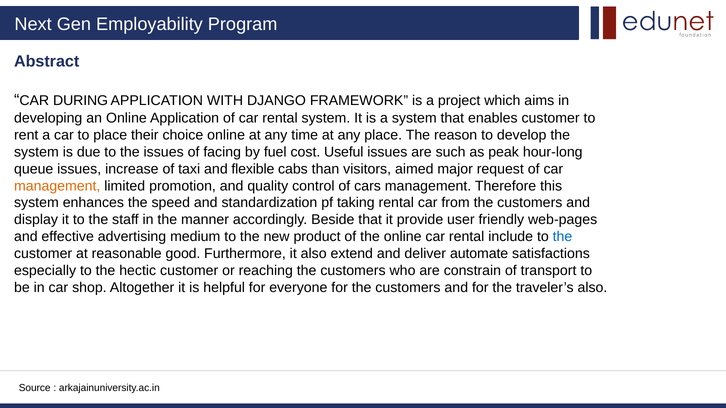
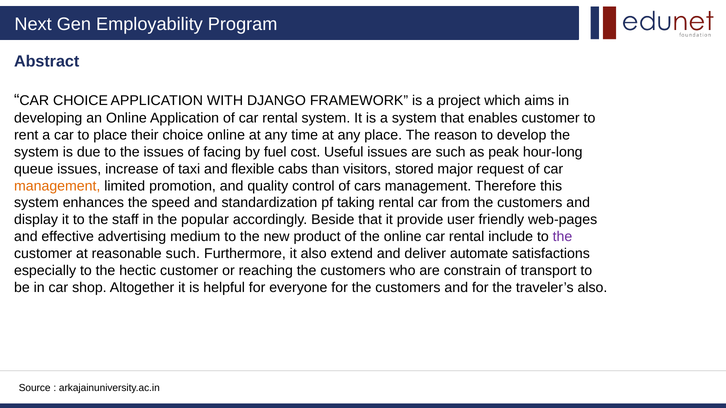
CAR DURING: DURING -> CHOICE (81, 101)
aimed: aimed -> stored (414, 169)
manner: manner -> popular (205, 220)
the colour: blue -> purple (562, 237)
reasonable good: good -> such (183, 254)
